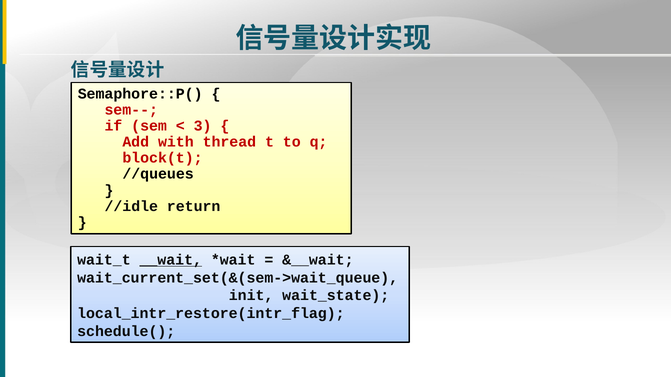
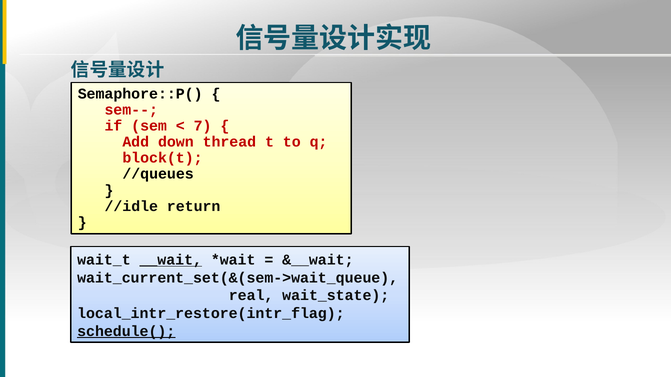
3: 3 -> 7 (203, 126)
with: with -> down (176, 142)
init: init -> real (251, 296)
schedule( underline: none -> present (126, 332)
